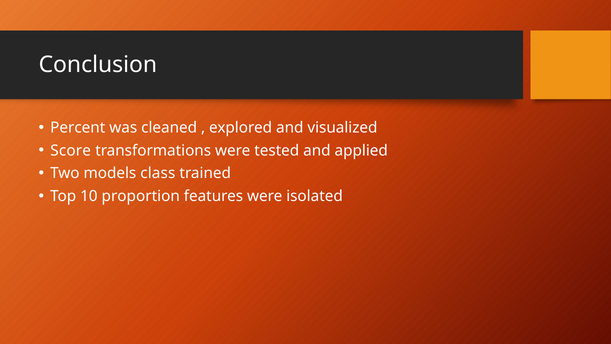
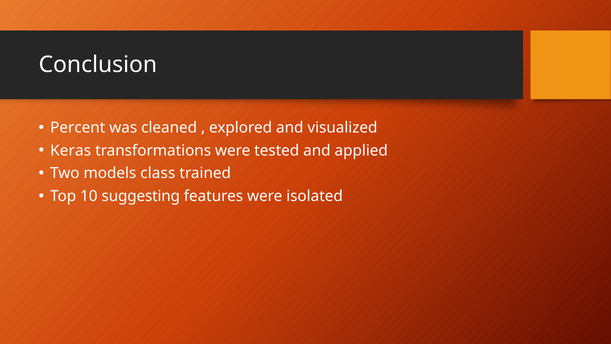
Score: Score -> Keras (71, 150)
proportion: proportion -> suggesting (141, 196)
